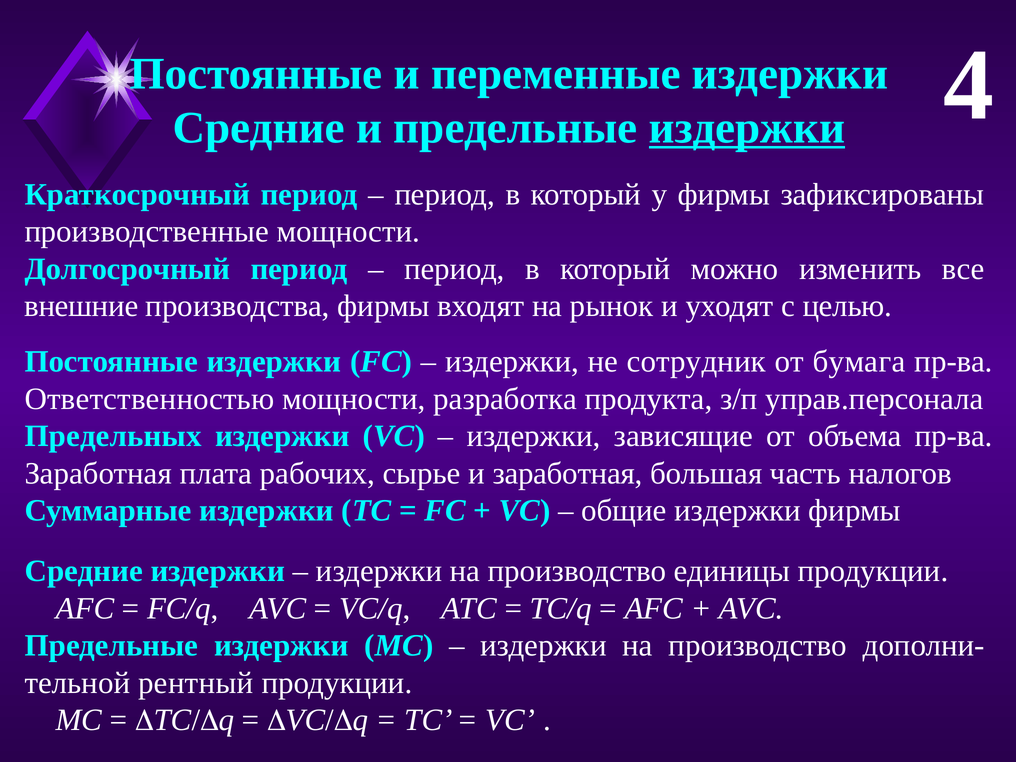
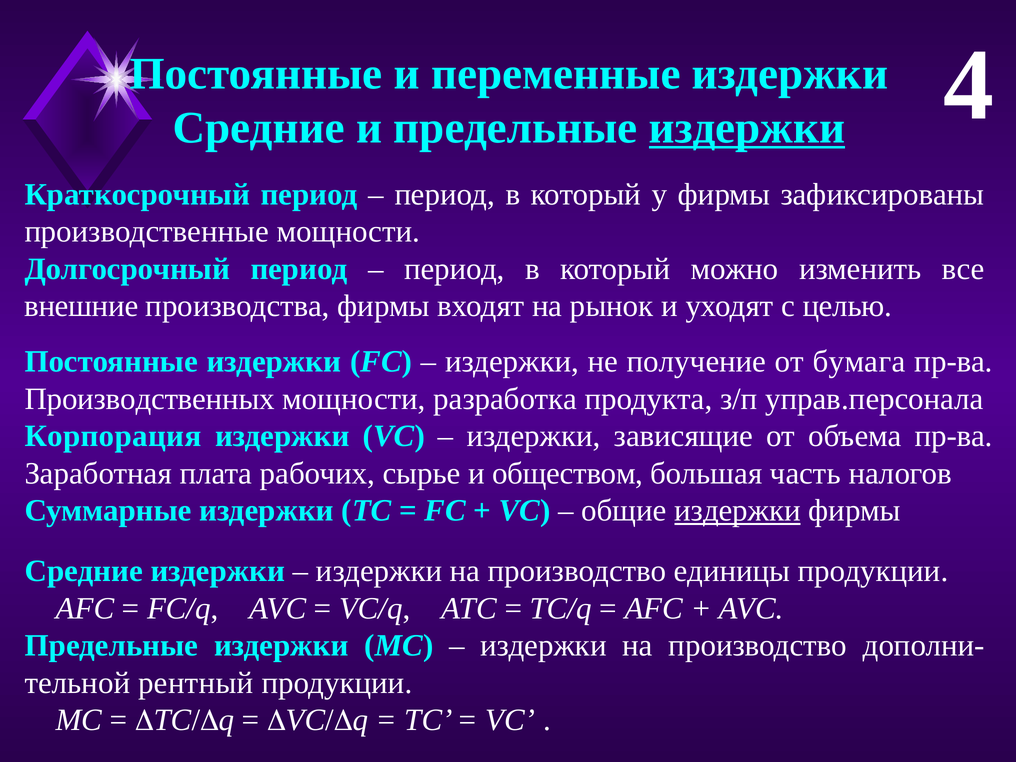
сотрудник: сотрудник -> получение (697, 362)
Ответственностью: Ответственностью -> Производственных (150, 399)
Предельных: Предельных -> Корпорация (113, 436)
и заработная: заработная -> обществом (568, 473)
издержки underline: none -> present (738, 511)
